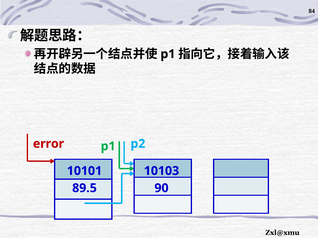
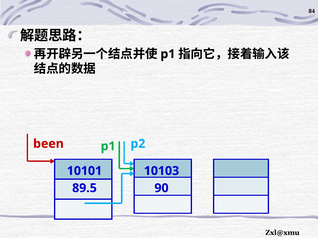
error: error -> been (48, 144)
